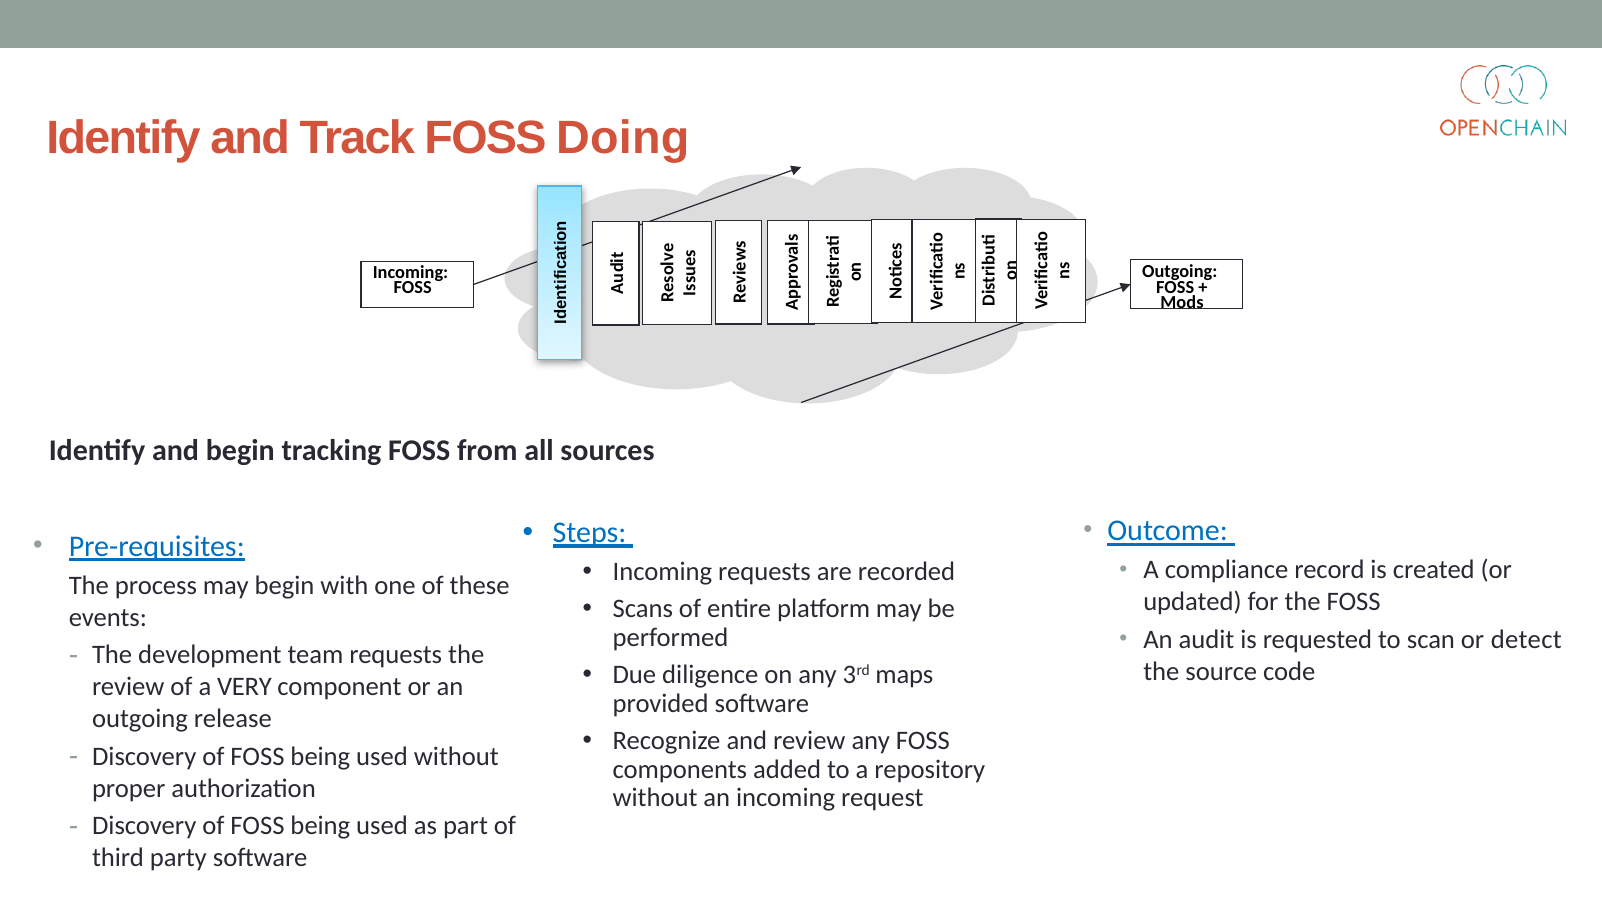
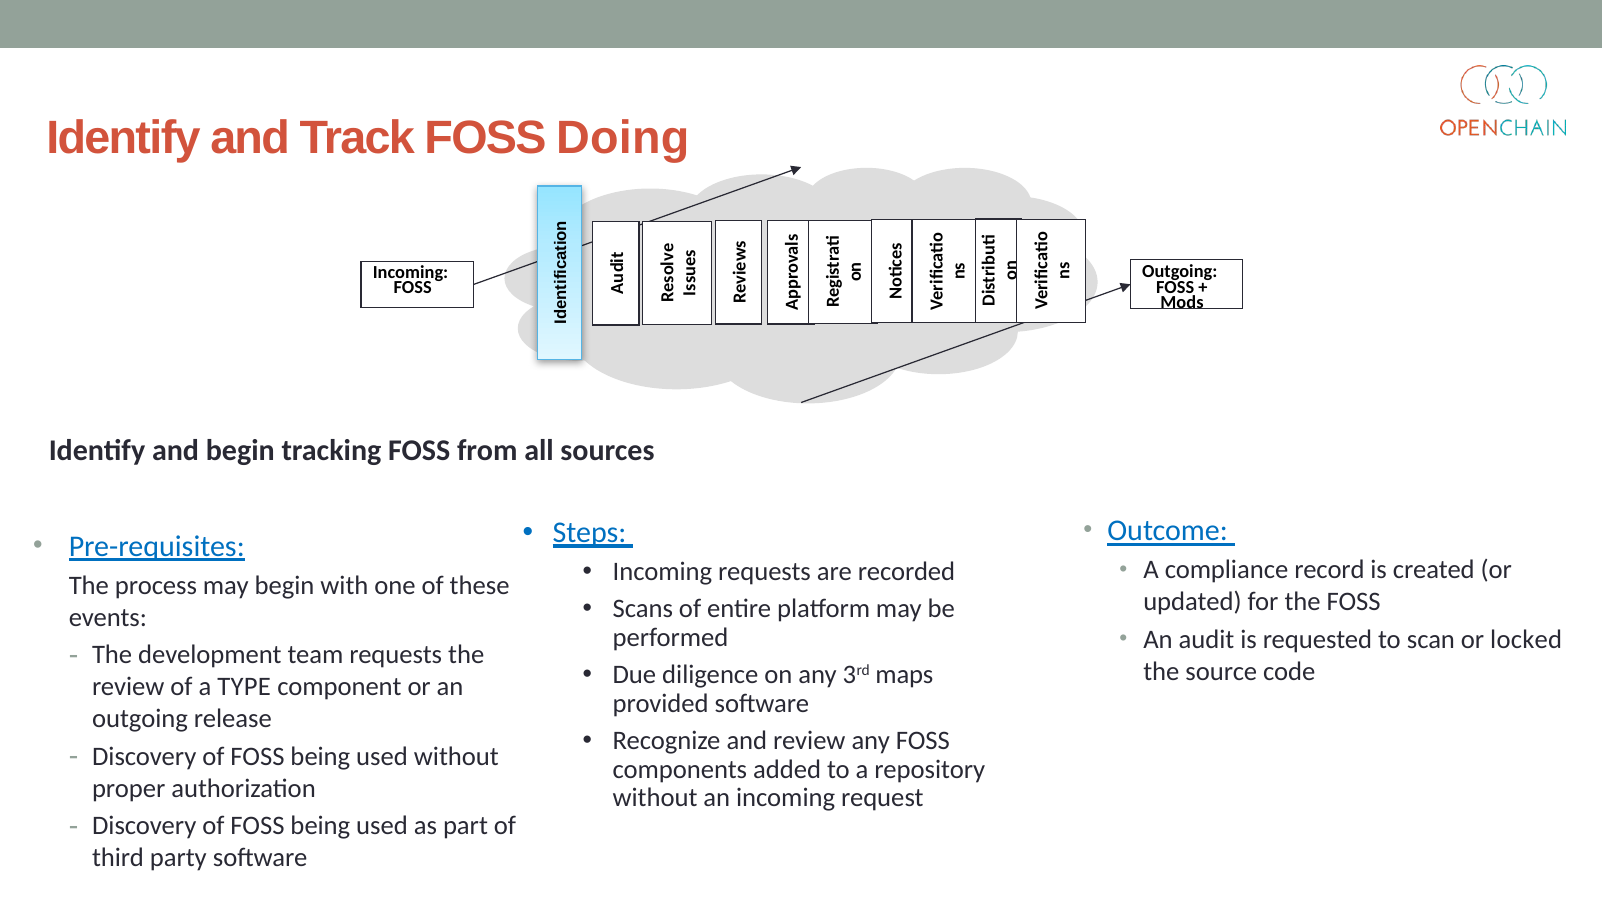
detect: detect -> locked (1526, 640)
VERY: VERY -> TYPE (244, 687)
